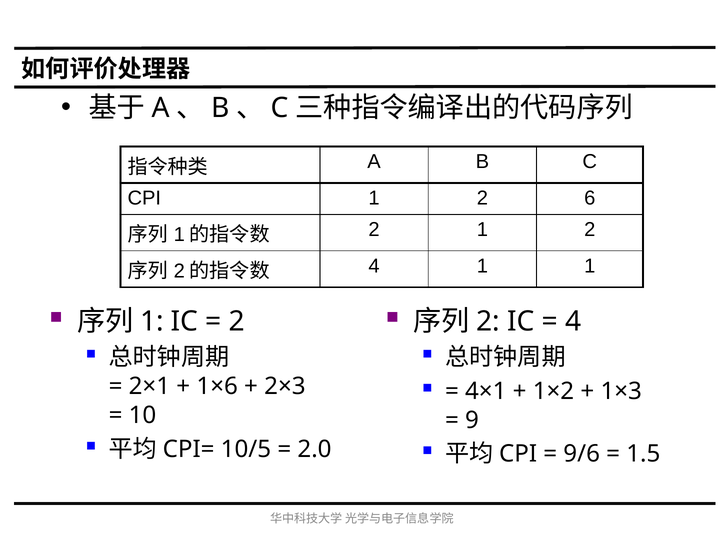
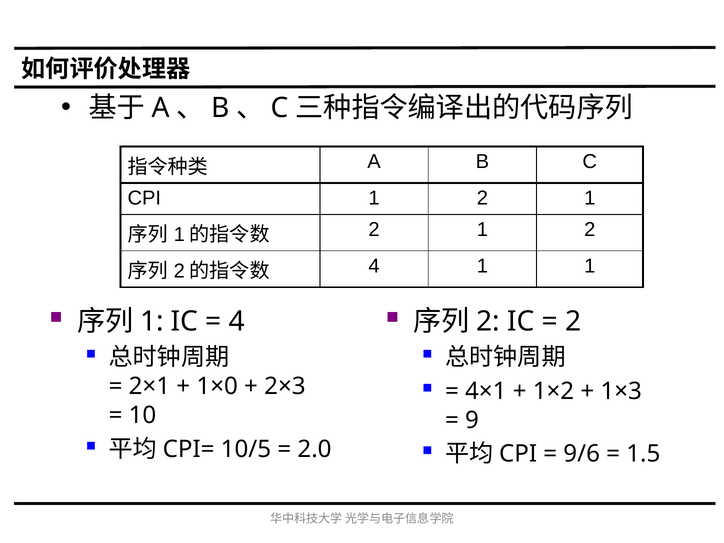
1 2 6: 6 -> 1 (590, 198)
2: 2 -> 4 (237, 321)
4: 4 -> 2 (573, 321)
1×6: 1×6 -> 1×0 (217, 386)
